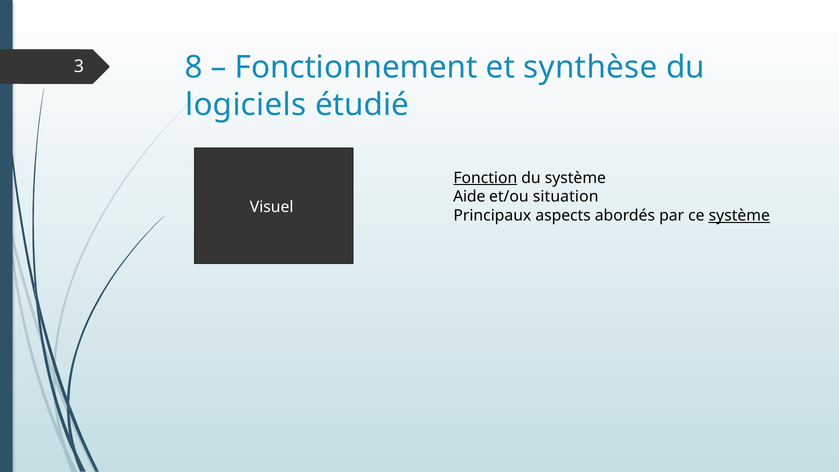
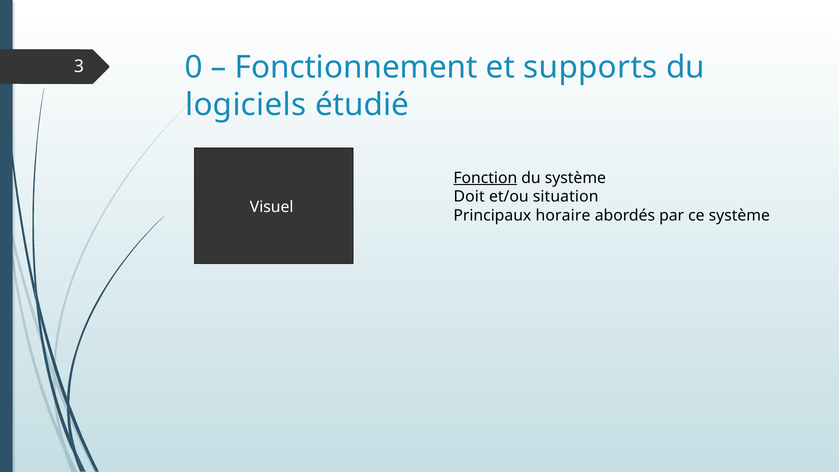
8: 8 -> 0 (194, 67)
synthèse: synthèse -> supports (590, 67)
Aide: Aide -> Doit (469, 197)
aspects: aspects -> horaire (563, 216)
système underline: present -> none (739, 216)
